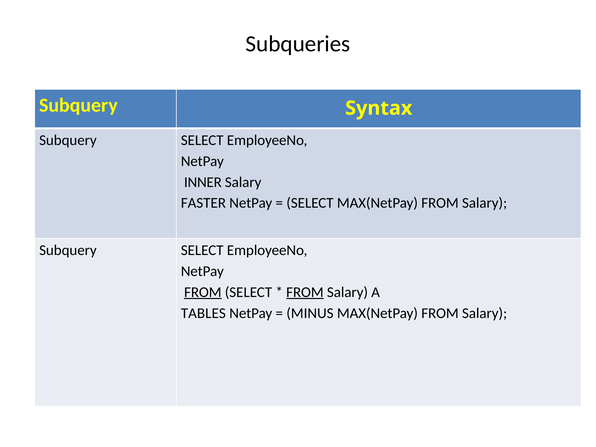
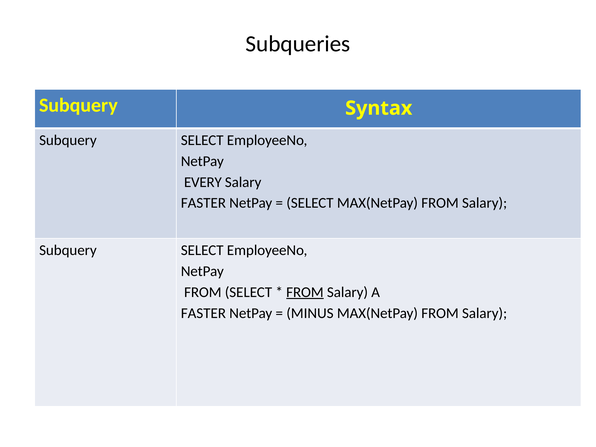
INNER: INNER -> EVERY (203, 182)
FROM underline: present -> none (203, 292)
TABLES: TABLES -> FASTER (203, 313)
